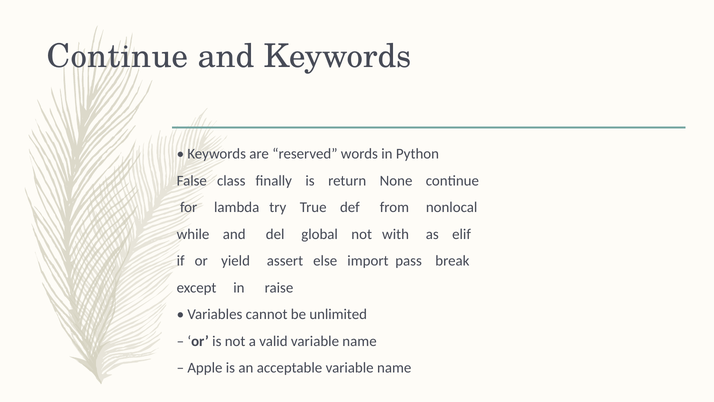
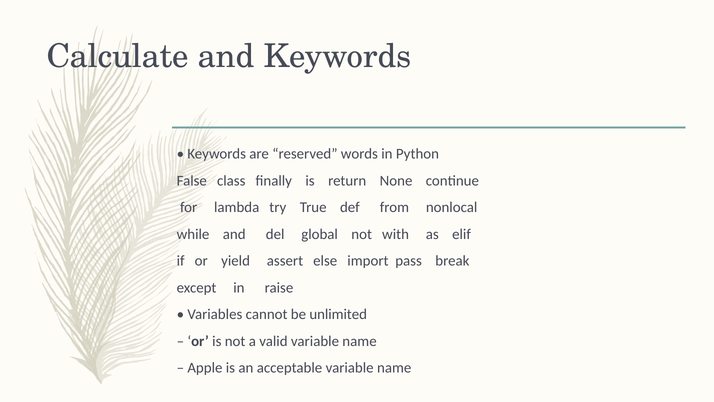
Continue: Continue -> Calculate (118, 56)
